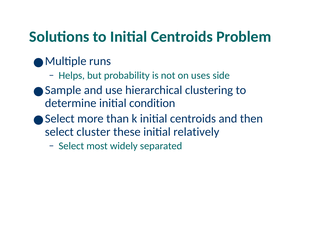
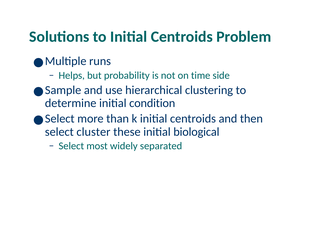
uses: uses -> time (201, 76)
relatively: relatively -> biological (196, 132)
